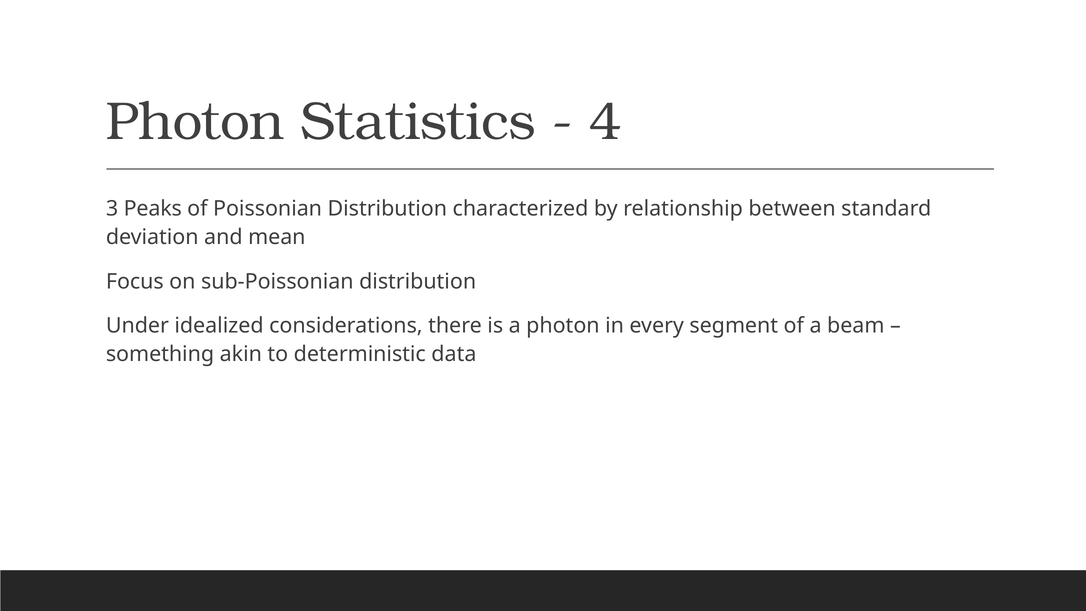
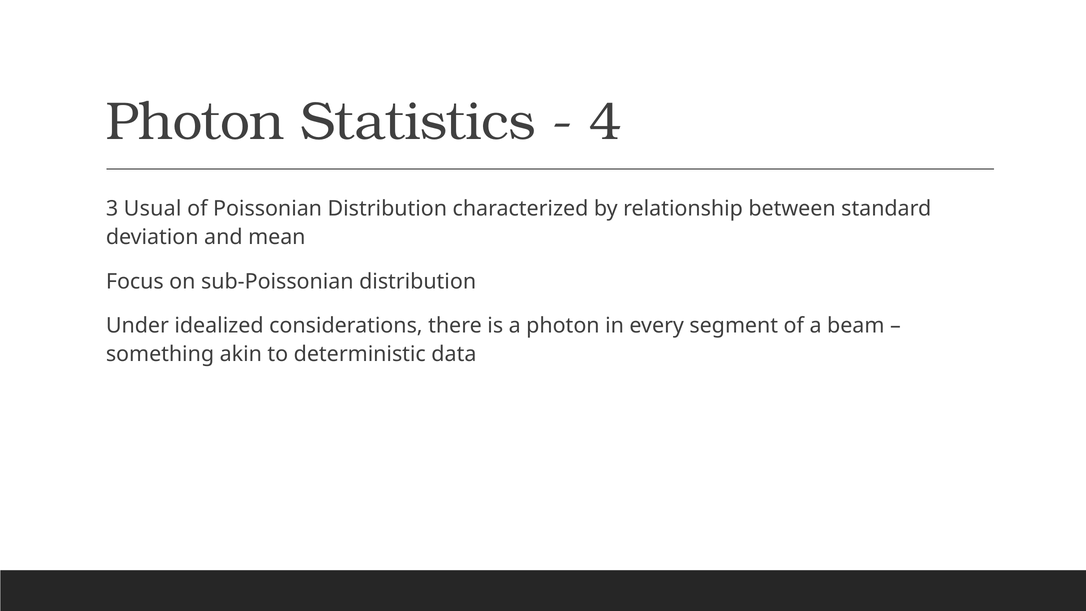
Peaks: Peaks -> Usual (153, 209)
